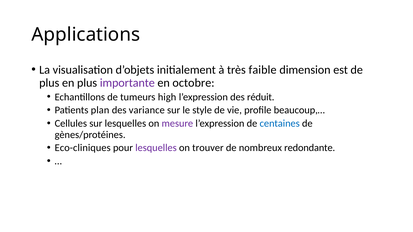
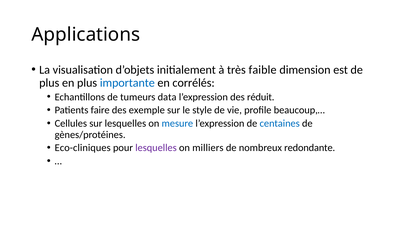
importante colour: purple -> blue (127, 83)
octobre: octobre -> corrélés (194, 83)
high: high -> data (167, 97)
plan: plan -> faire (100, 110)
variance: variance -> exemple (147, 110)
mesure colour: purple -> blue (177, 124)
trouver: trouver -> milliers (208, 148)
